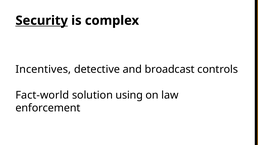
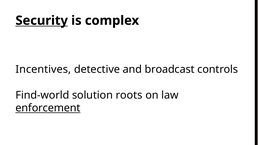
Fact-world: Fact-world -> Find-world (42, 95)
using: using -> roots (129, 95)
enforcement underline: none -> present (48, 108)
